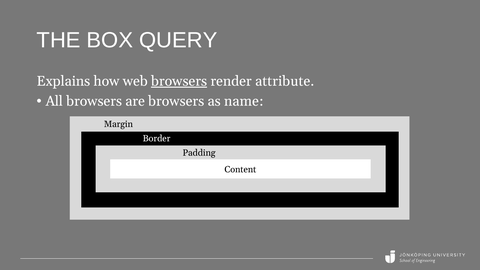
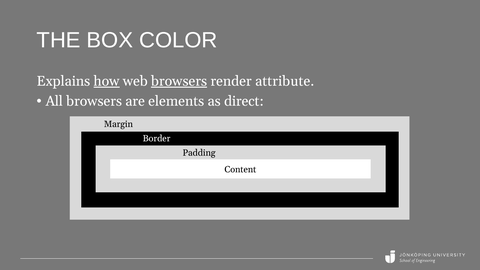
QUERY: QUERY -> COLOR (178, 40)
how underline: none -> present (107, 81)
are browsers: browsers -> elements (176, 101)
name: name -> direct (244, 101)
